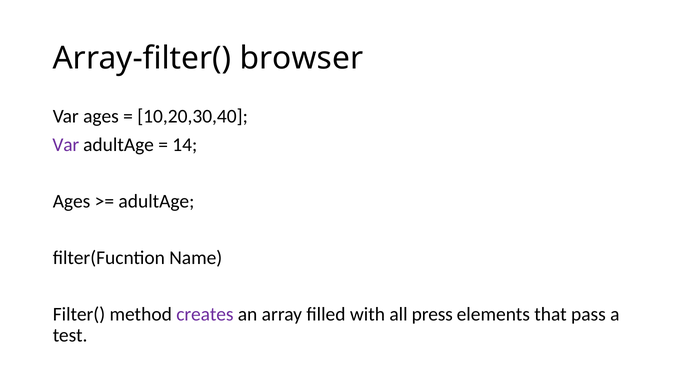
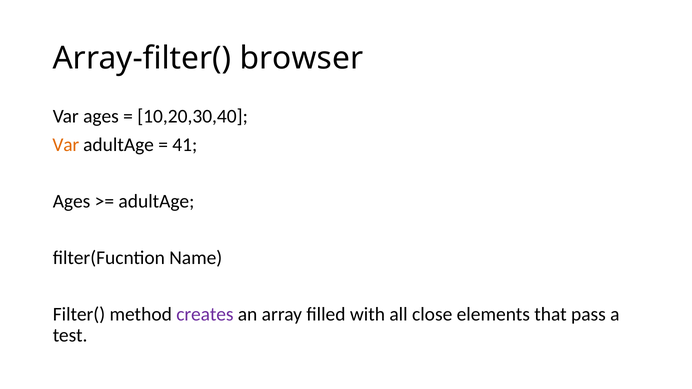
Var colour: purple -> orange (66, 145)
14: 14 -> 41 (185, 145)
press: press -> close (432, 314)
